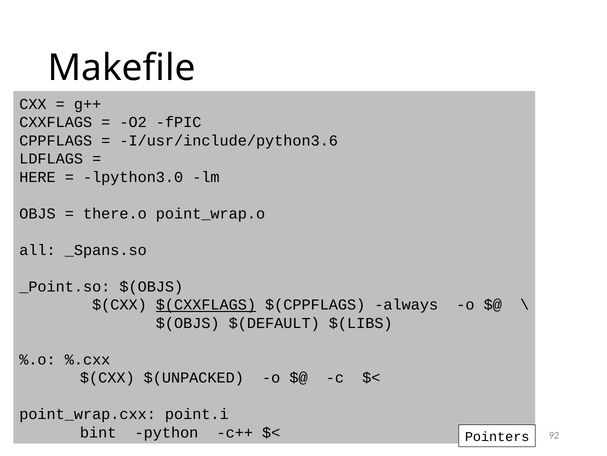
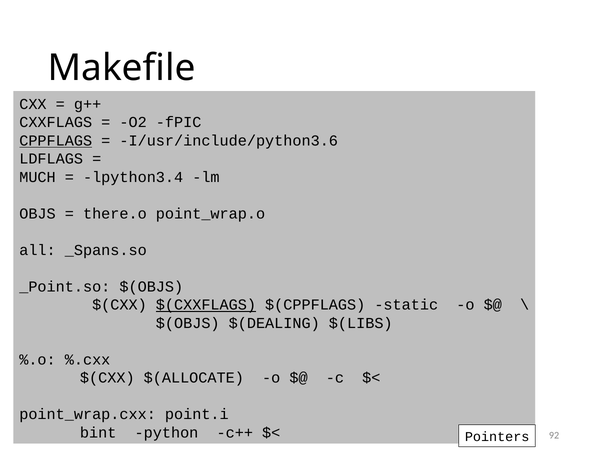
CPPFLAGS underline: none -> present (56, 140)
HERE: HERE -> MUCH (37, 177)
lpython3.0: lpython3.0 -> lpython3.4 (133, 177)
always: always -> static (406, 304)
$(DEFAULT: $(DEFAULT -> $(DEALING (274, 323)
$(UNPACKED: $(UNPACKED -> $(ALLOCATE (194, 377)
